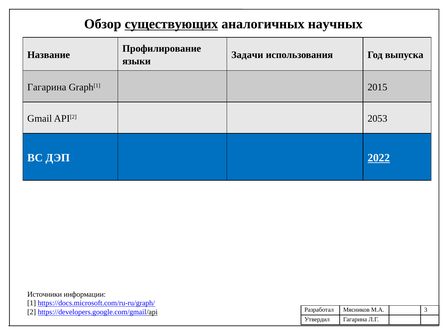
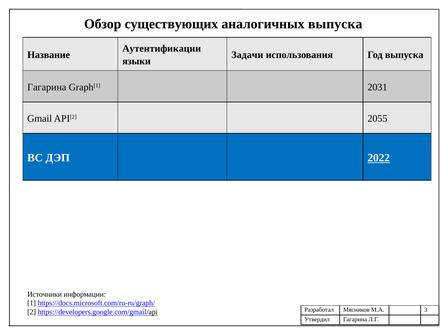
существующих underline: present -> none (171, 24)
аналогичных научных: научных -> выпуска (335, 24)
Профилирование: Профилирование -> Аутентификации (162, 49)
2015: 2015 -> 2031 (377, 87)
2053: 2053 -> 2055 (377, 119)
